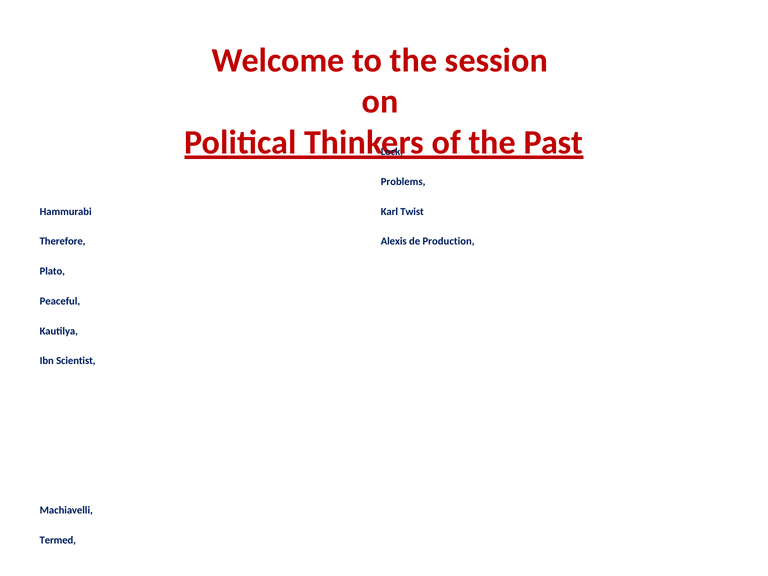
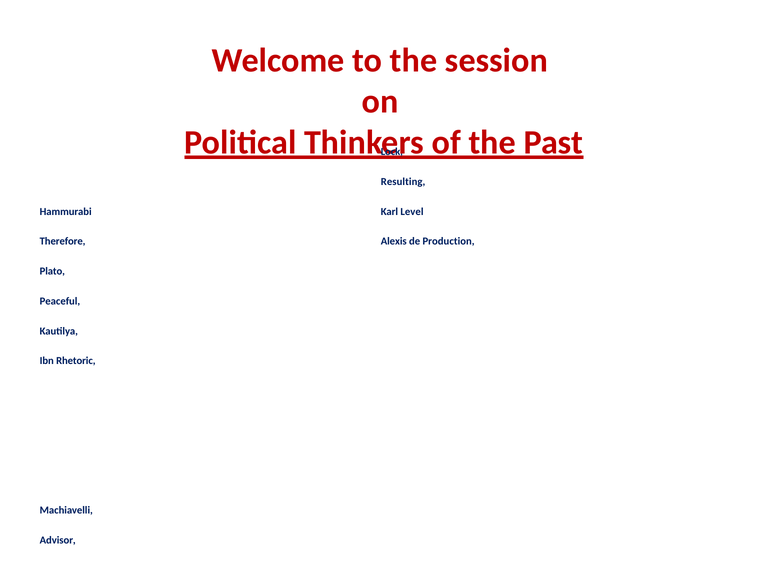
Problems: Problems -> Resulting (403, 182)
Twist: Twist -> Level (412, 212)
Scientist: Scientist -> Rhetoric (76, 361)
Termed: Termed -> Advisor (58, 540)
